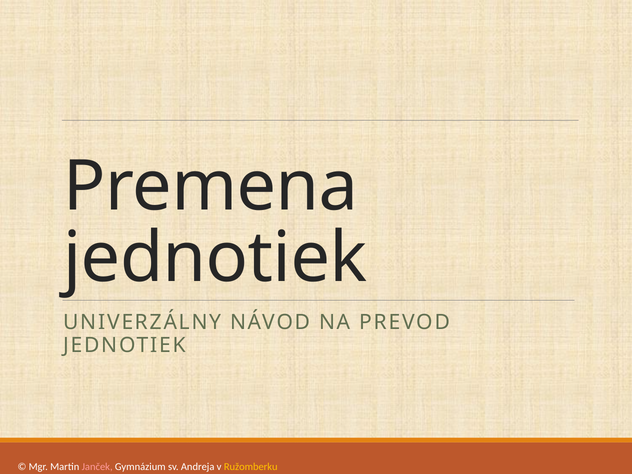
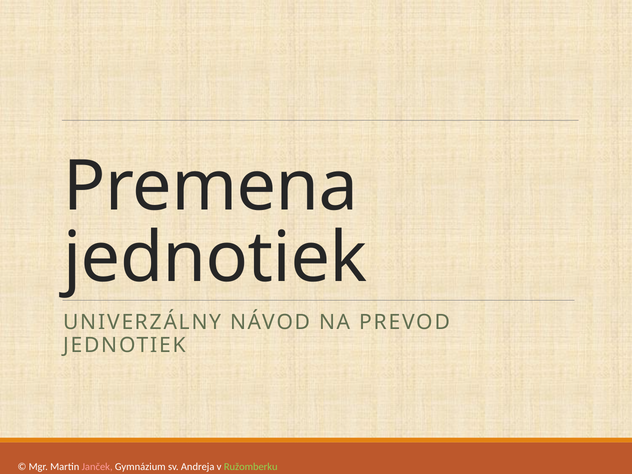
Ružomberku colour: yellow -> light green (251, 467)
